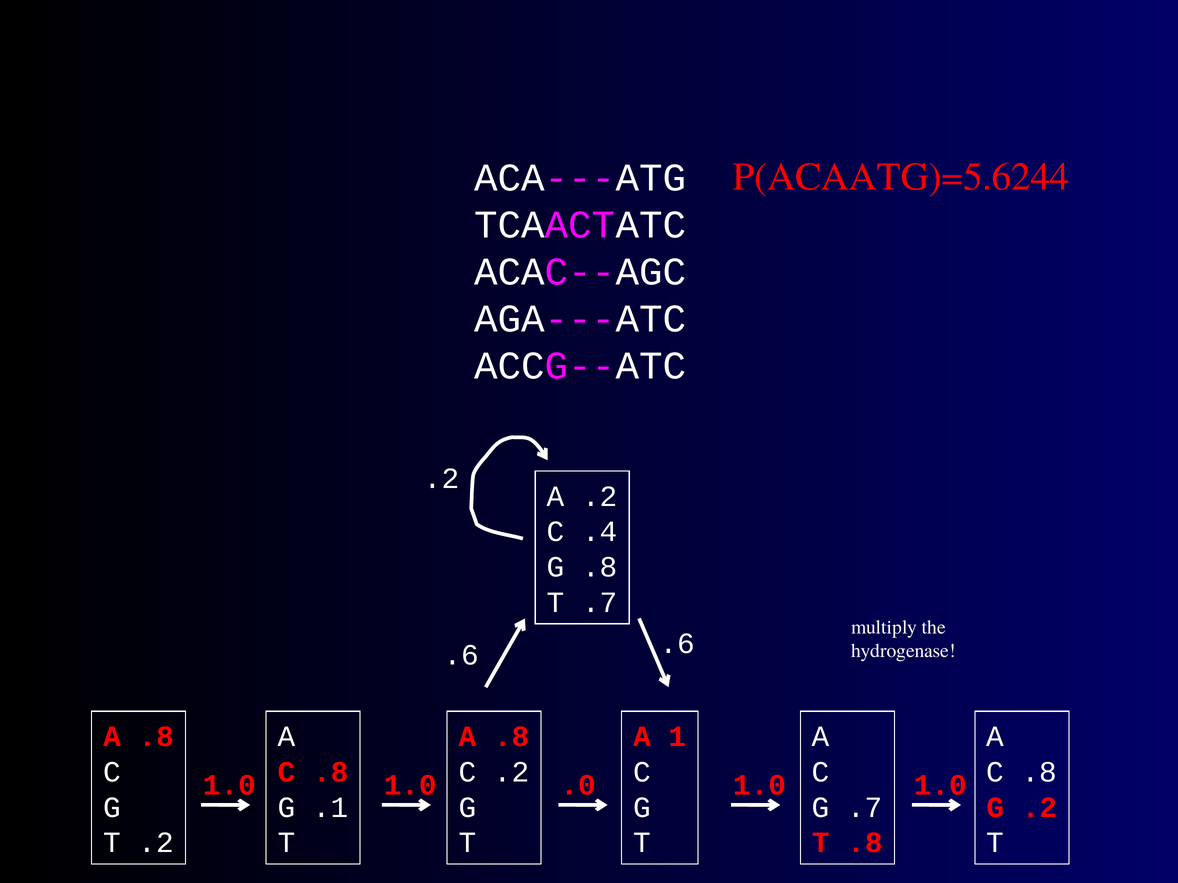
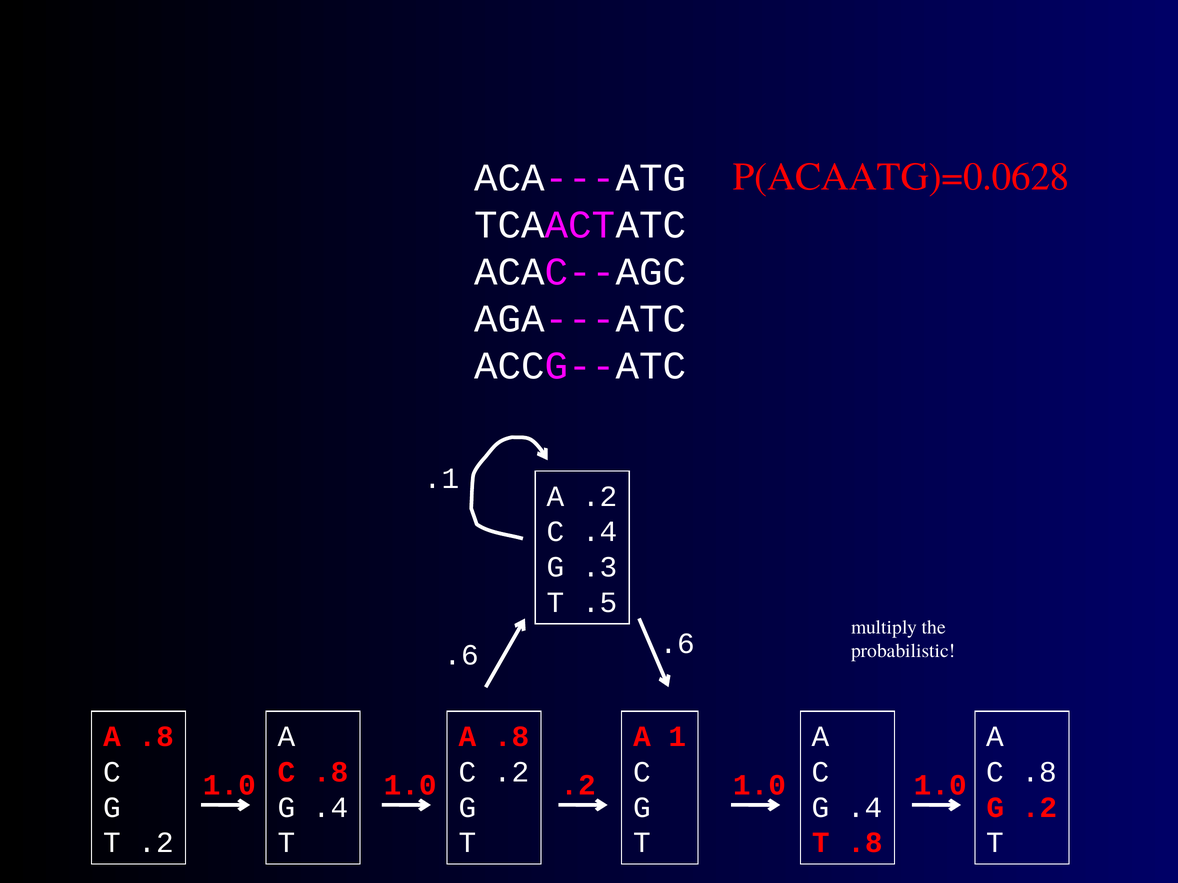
P(ACAATG)=5.6244: P(ACAATG)=5.6244 -> P(ACAATG)=0.0628 (901, 177)
.2: .2 -> .1 (442, 479)
G .8: .8 -> .3 (600, 567)
T .7: .7 -> .5 (600, 603)
hydrogenase: hydrogenase -> probabilistic (903, 651)
1.0 .0: .0 -> .2 (578, 785)
.1: .1 -> .4 (331, 808)
.7: .7 -> .4 (865, 808)
